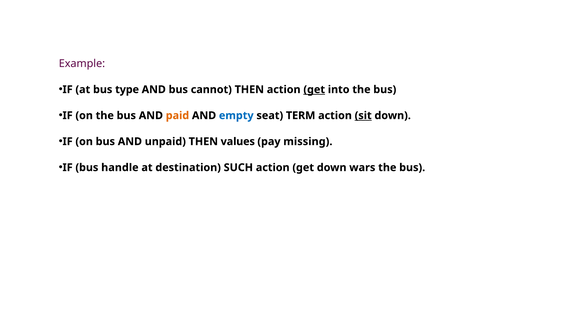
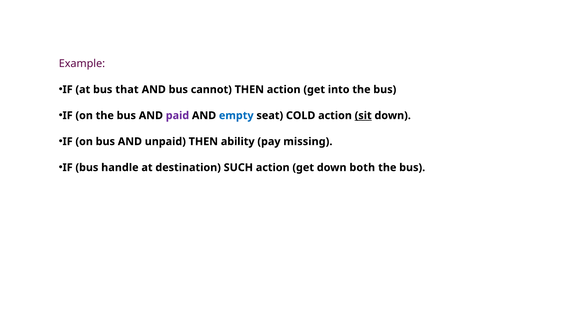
type: type -> that (127, 89)
get underline: present -> none (314, 89)
paid colour: orange -> purple (177, 115)
TERM: TERM -> COLD (301, 115)
values: values -> ability (238, 141)
wars: wars -> both (362, 167)
